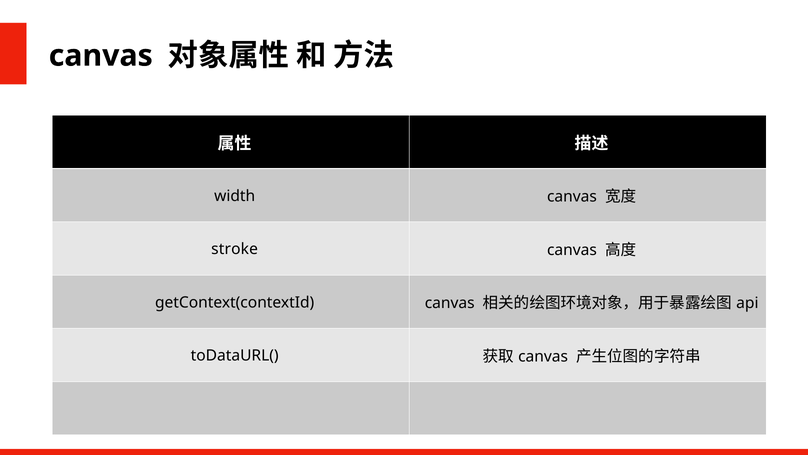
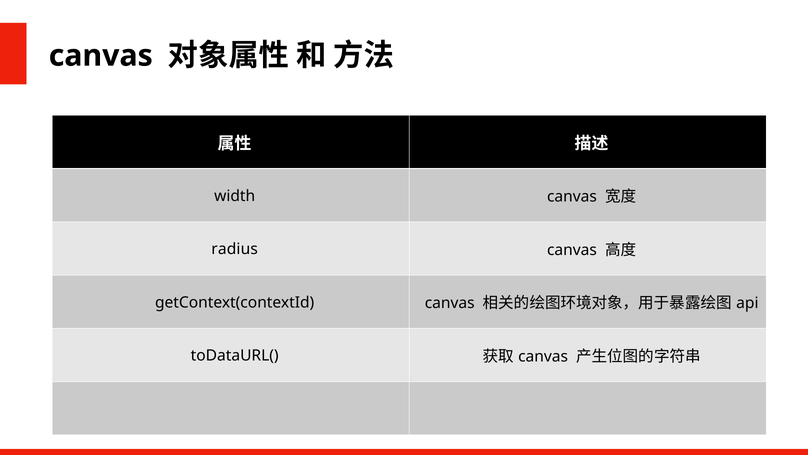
stroke: stroke -> radius (235, 249)
